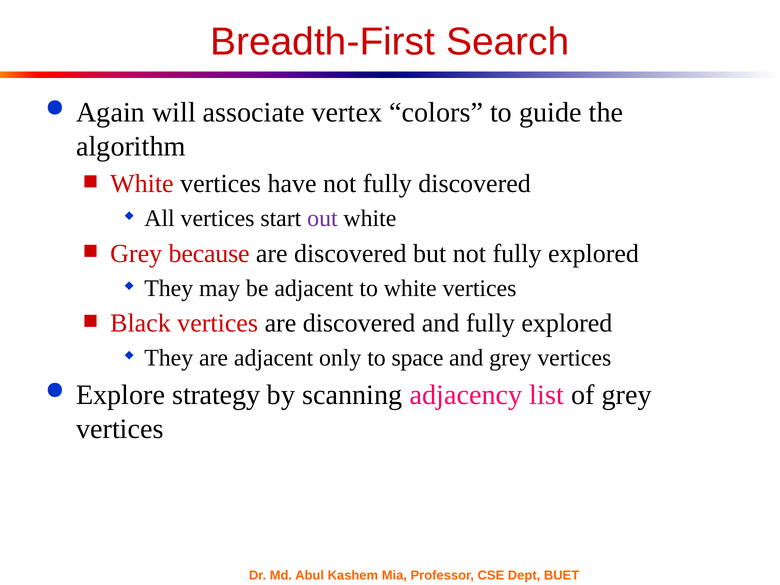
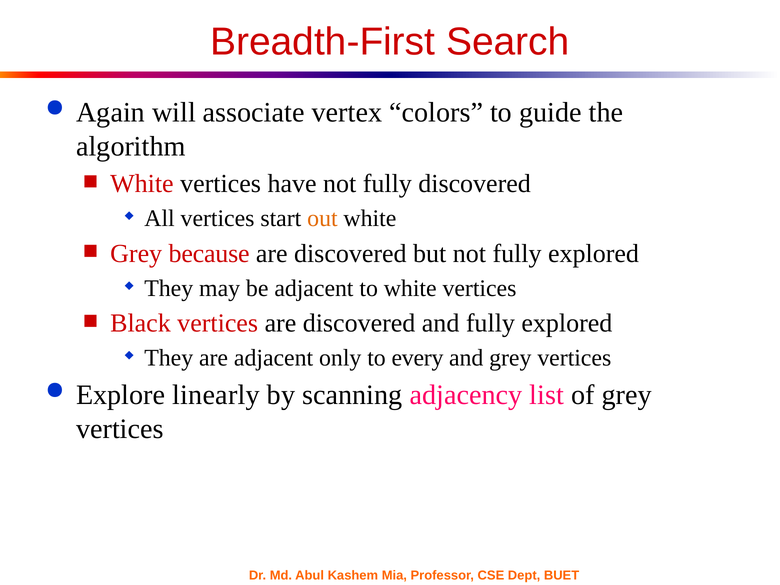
out colour: purple -> orange (322, 218)
space: space -> every (418, 358)
strategy: strategy -> linearly (216, 395)
